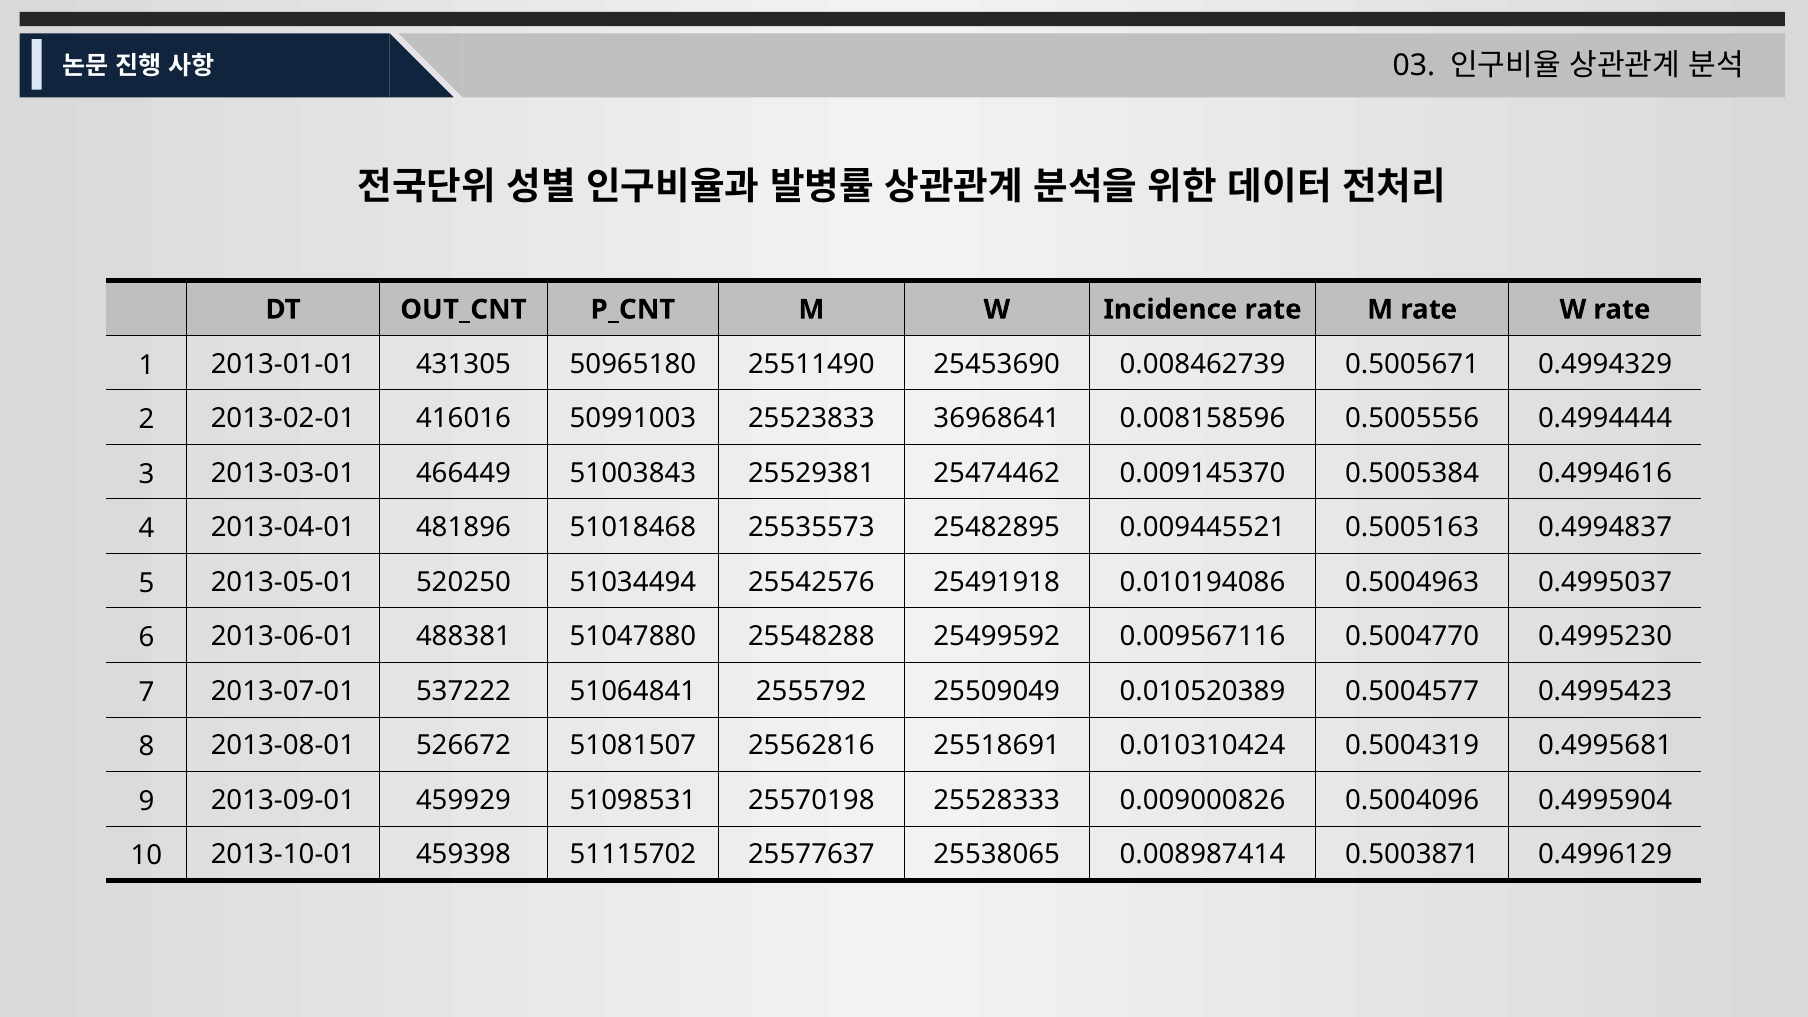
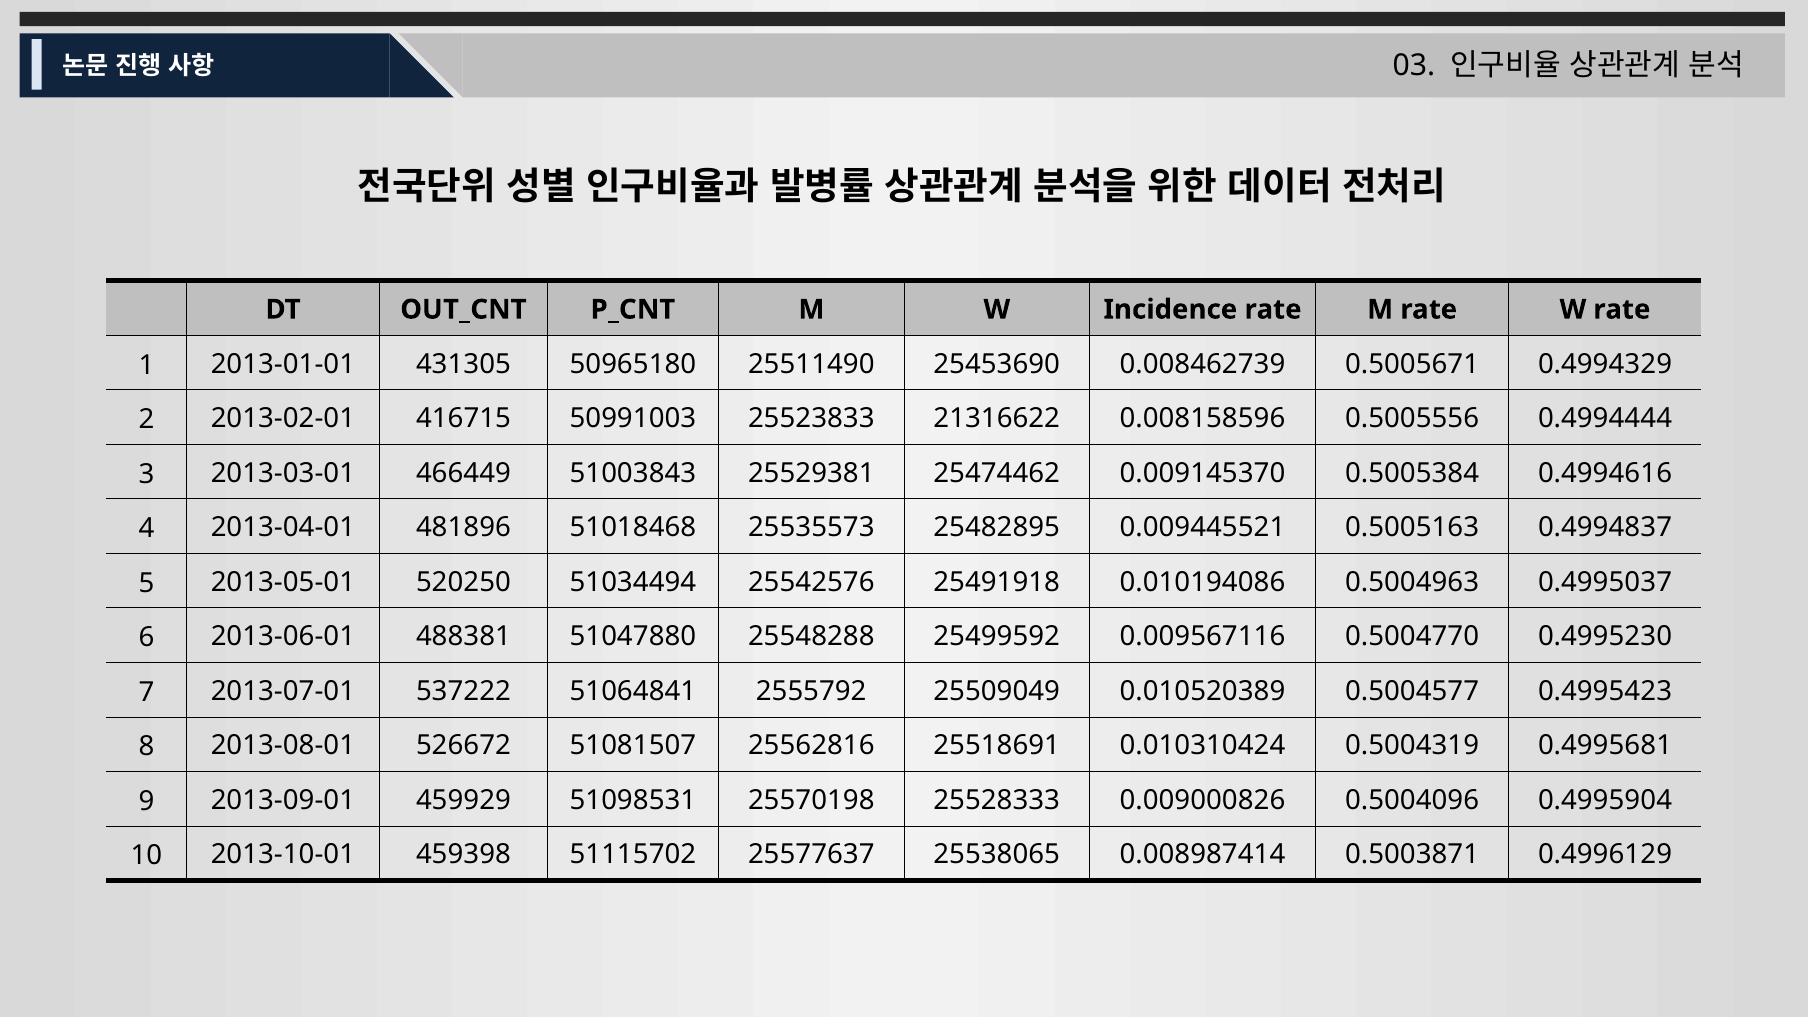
416016: 416016 -> 416715 (464, 419)
36968641: 36968641 -> 21316622 (997, 419)
